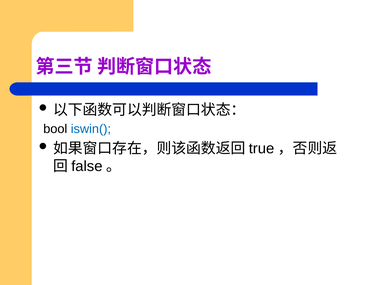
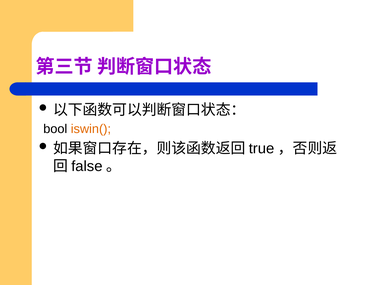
iswin( colour: blue -> orange (91, 129)
